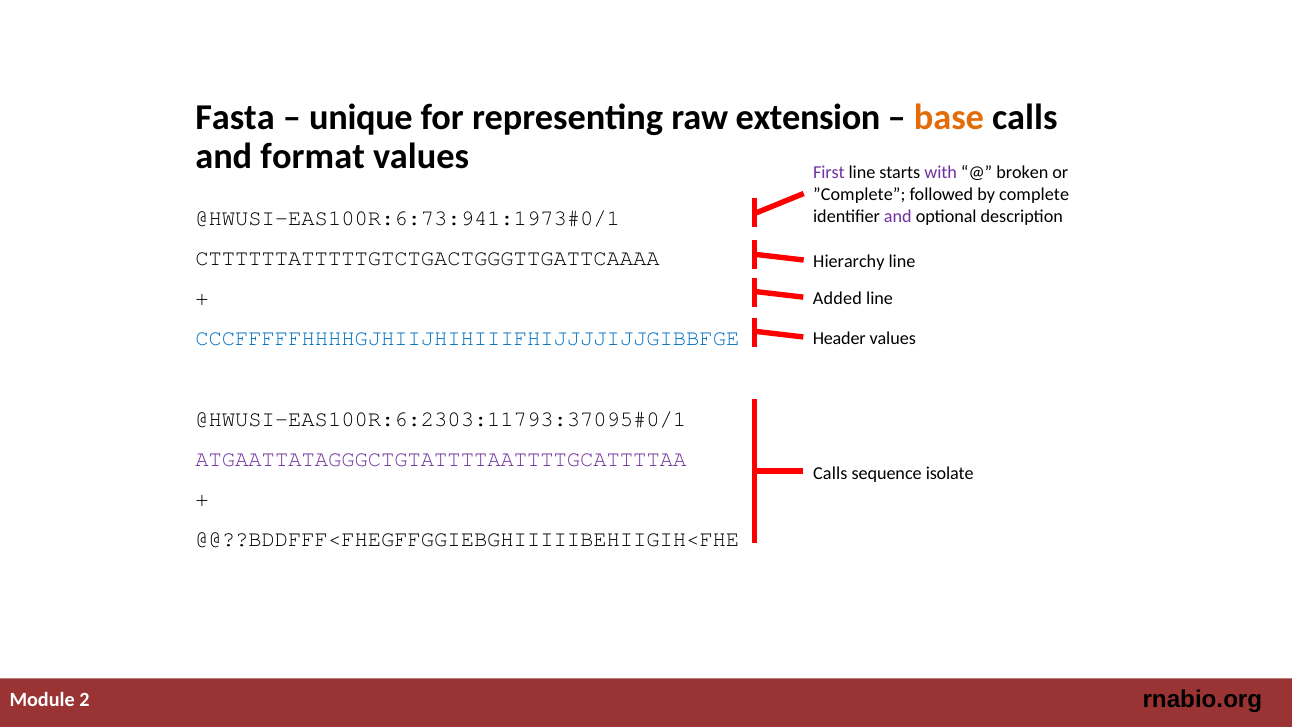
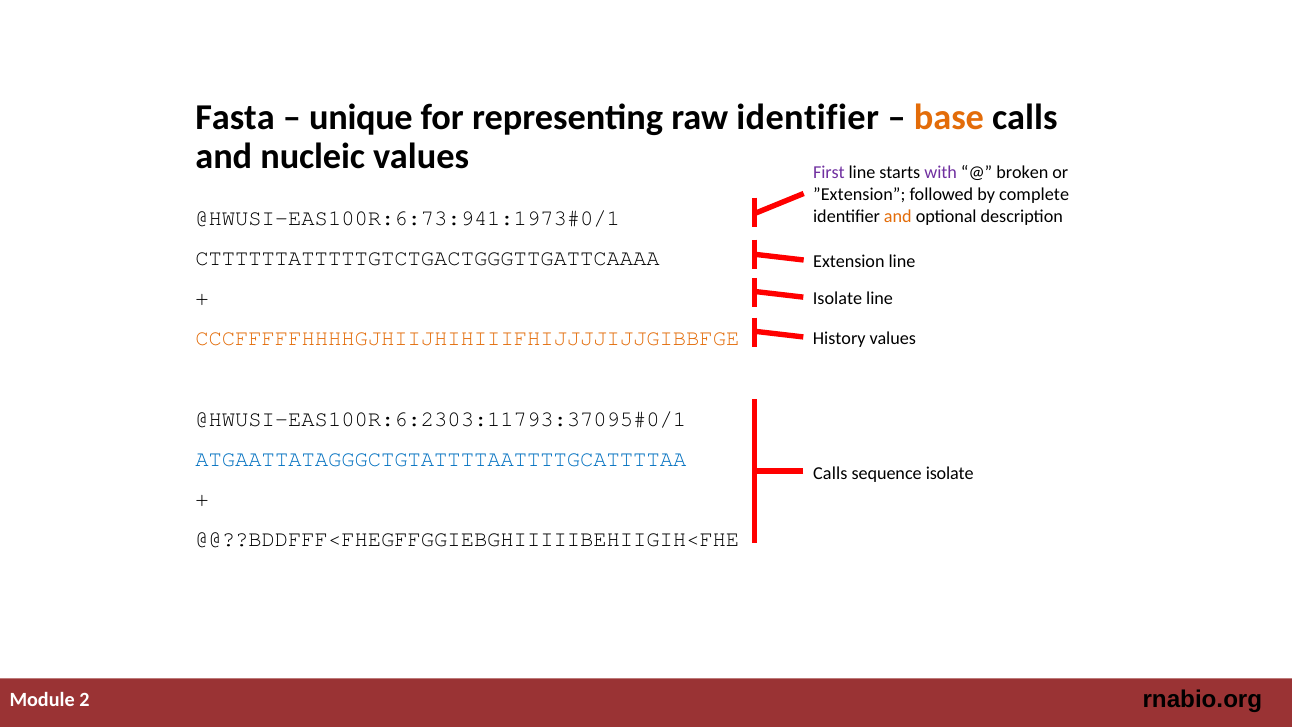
raw extension: extension -> identifier (808, 118)
format: format -> nucleic (313, 157)
”Complete: ”Complete -> ”Extension (859, 195)
and colour: purple -> orange (898, 216)
Hierarchy: Hierarchy -> Extension (849, 261)
Added: Added -> Isolate (837, 298)
CCCFFFFFHHHHGJHIIJHIHIIIFHIJJJJIJJGIBBFGE colour: blue -> orange (467, 338)
Header: Header -> History (839, 338)
ATGAATTATAGGGCTGTATTTTAATTTTGCATTTTAA colour: purple -> blue (441, 459)
